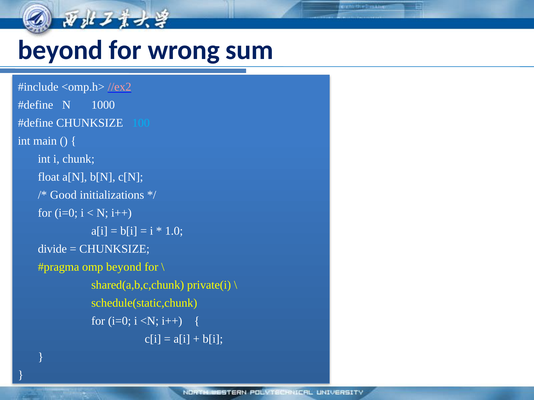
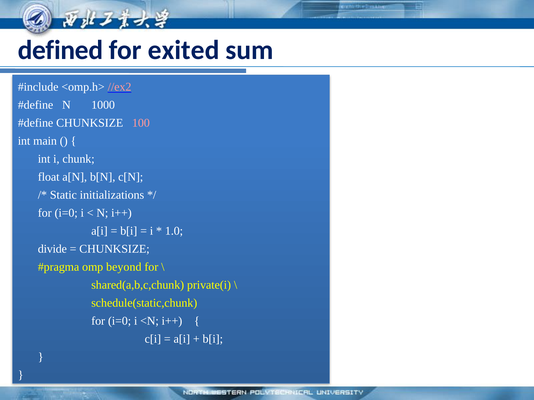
beyond: beyond -> defined (60, 50)
wrong: wrong -> exited (184, 50)
100 colour: light blue -> pink (141, 123)
Good: Good -> Static (63, 195)
